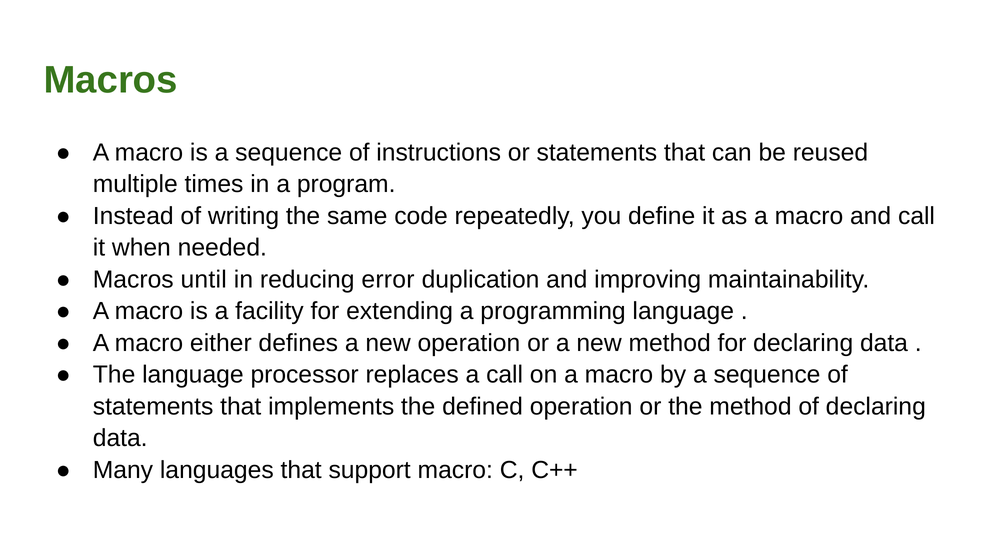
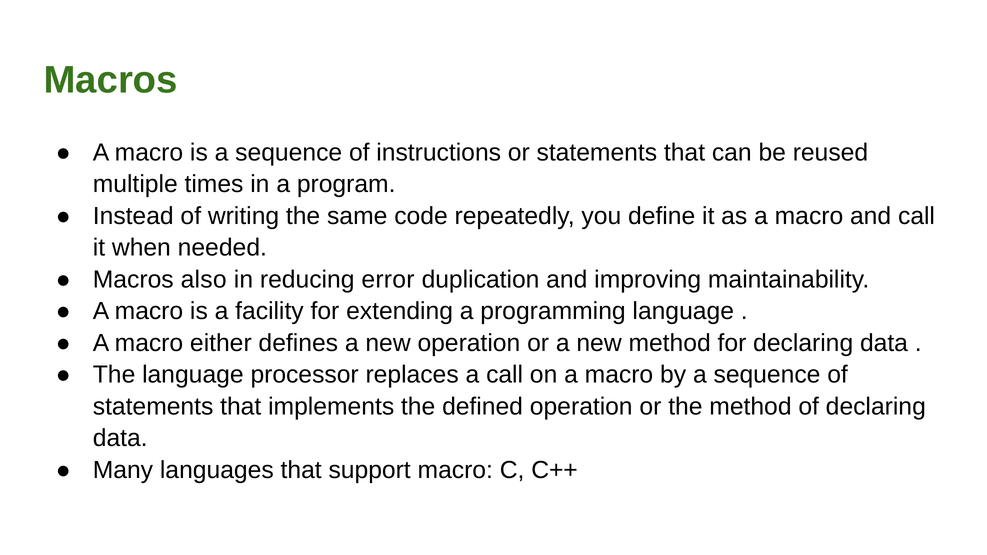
until: until -> also (204, 280)
